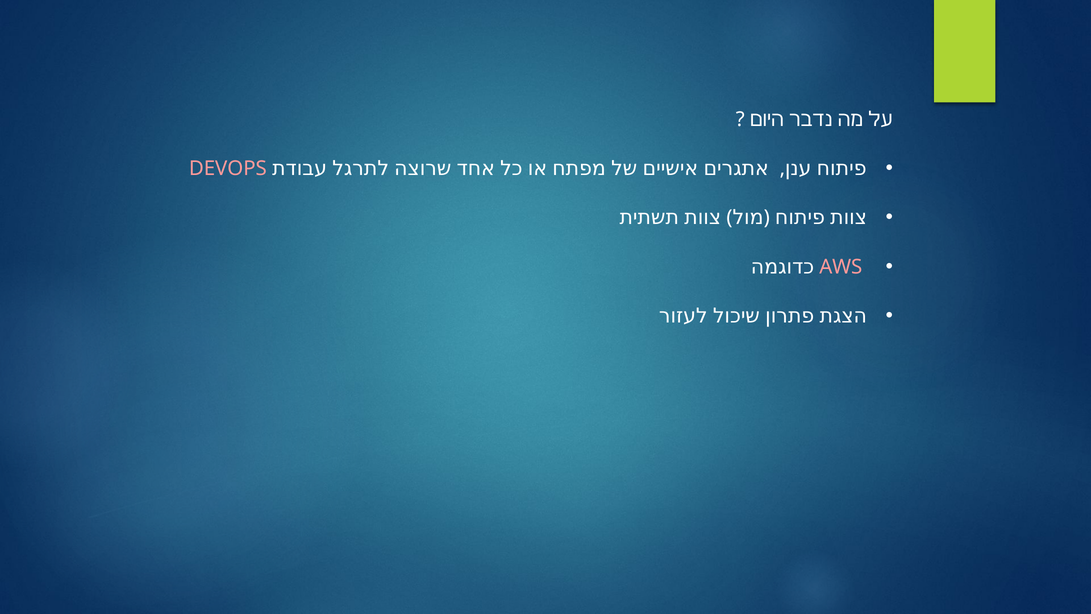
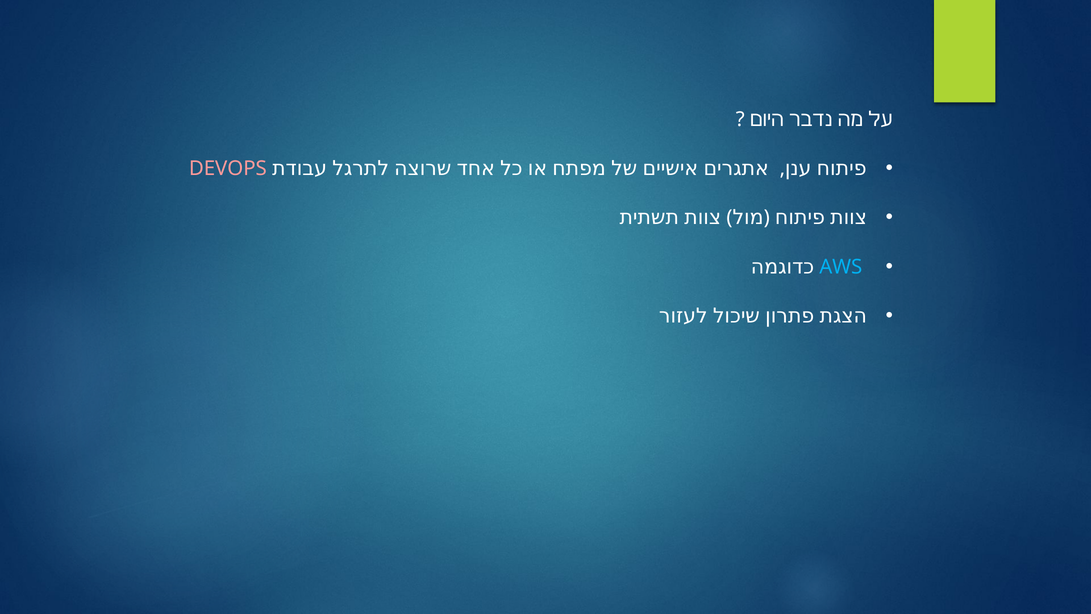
AWS colour: pink -> light blue (841, 267)
